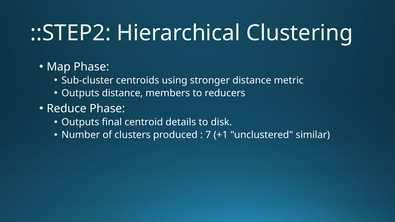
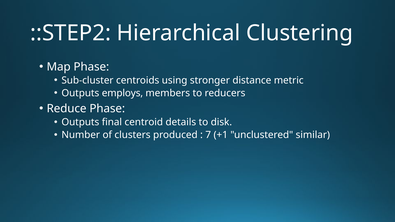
Outputs distance: distance -> employs (122, 93)
